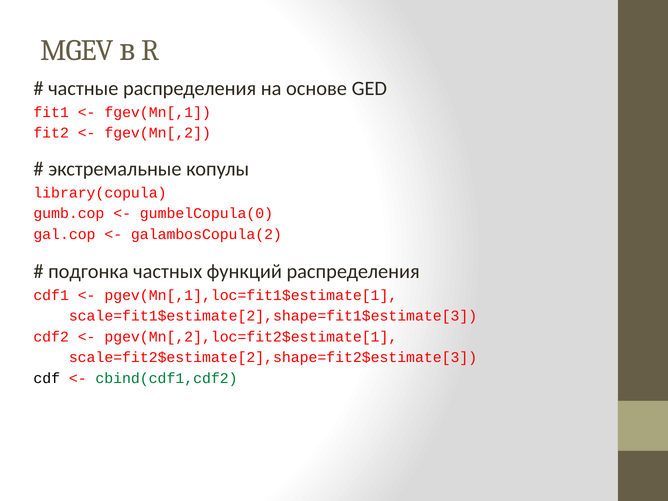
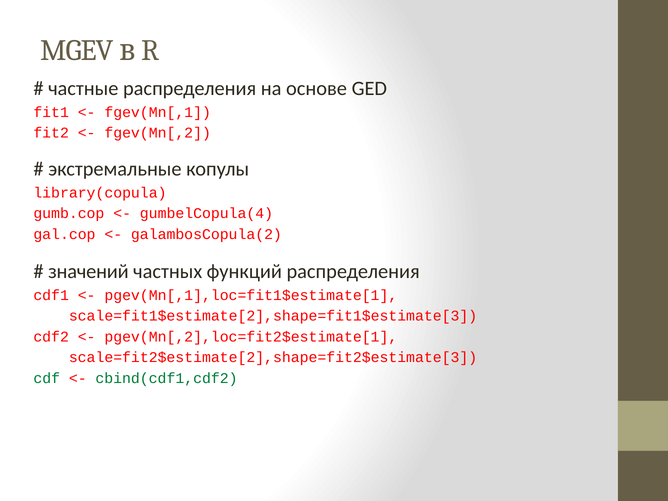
gumbelCopula(0: gumbelCopula(0 -> gumbelCopula(4 (206, 214)
подгонка: подгонка -> значений (88, 272)
cdf colour: black -> green (47, 378)
